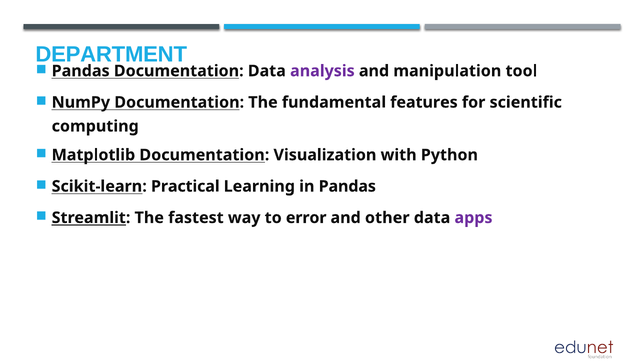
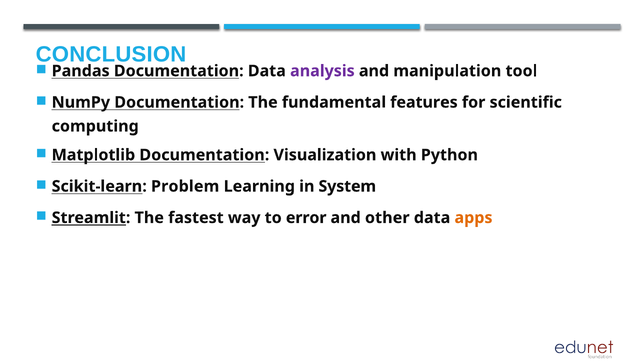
DEPARTMENT: DEPARTMENT -> CONCLUSION (111, 54)
Practical: Practical -> Problem (185, 186)
in Pandas: Pandas -> System (347, 186)
apps colour: purple -> orange (473, 218)
